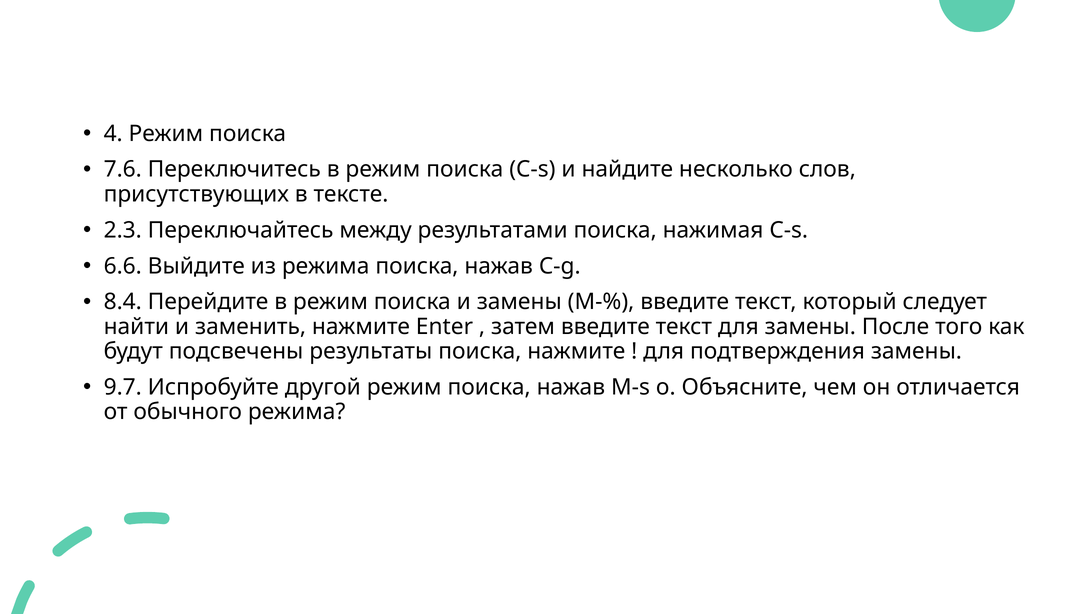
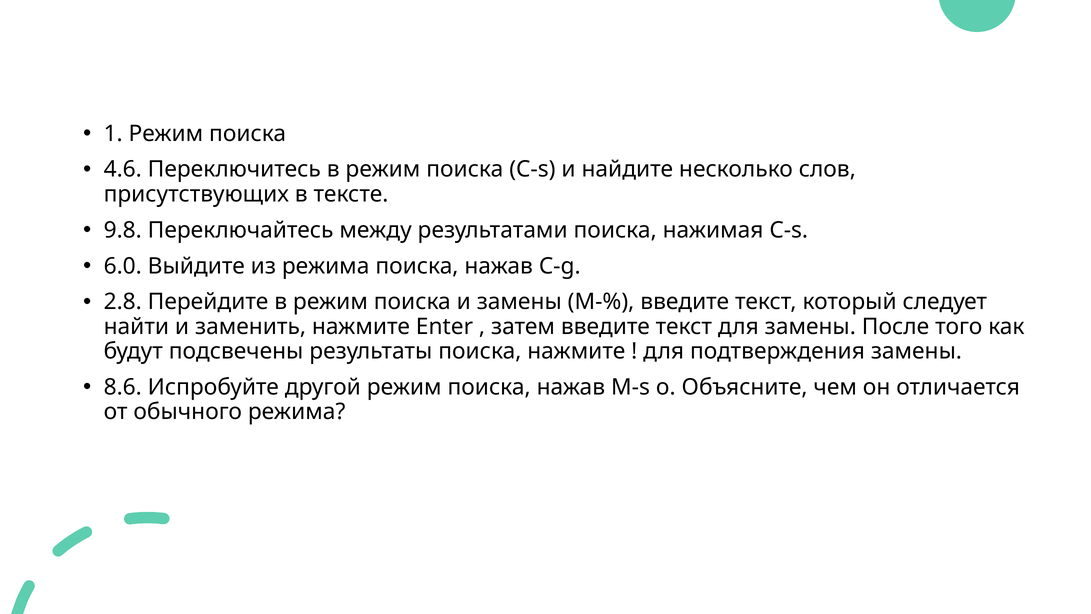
4: 4 -> 1 (113, 133)
7.6: 7.6 -> 4.6 (123, 169)
2.3: 2.3 -> 9.8 (123, 230)
6.6: 6.6 -> 6.0 (123, 266)
8.4: 8.4 -> 2.8 (123, 302)
9.7: 9.7 -> 8.6 (123, 387)
